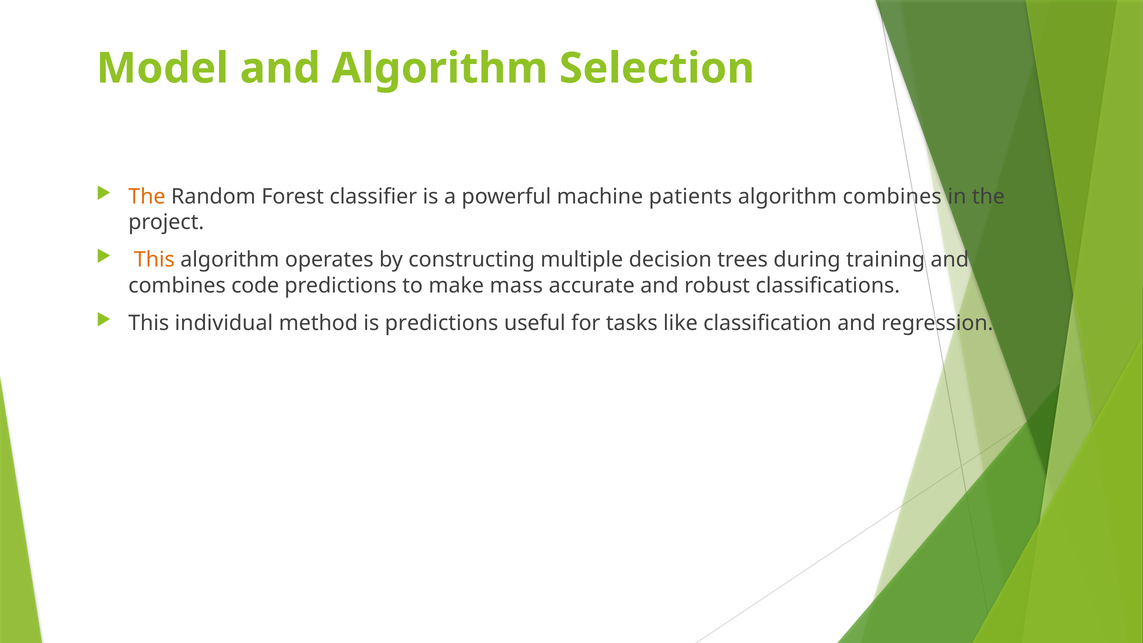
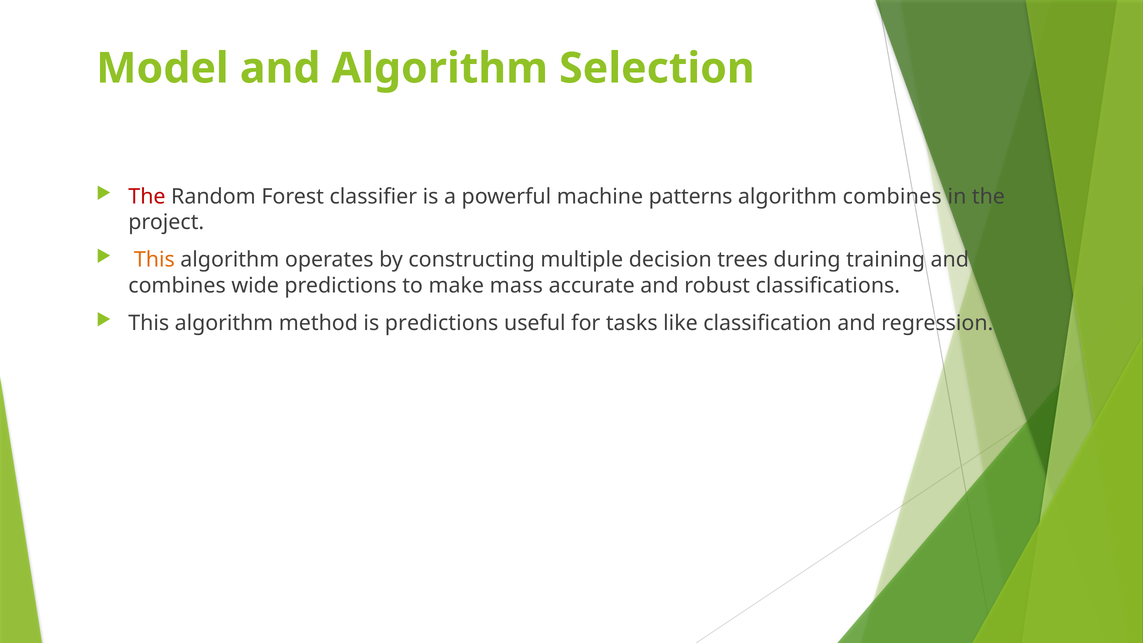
The colour: orange -> red (147, 197)
patients: patients -> patterns (691, 197)
code: code -> wide (255, 286)
individual: individual -> algorithm (224, 323)
